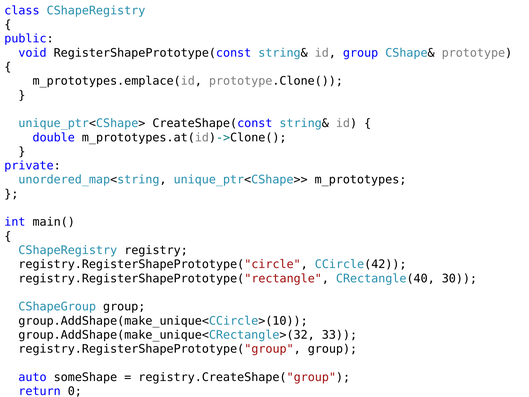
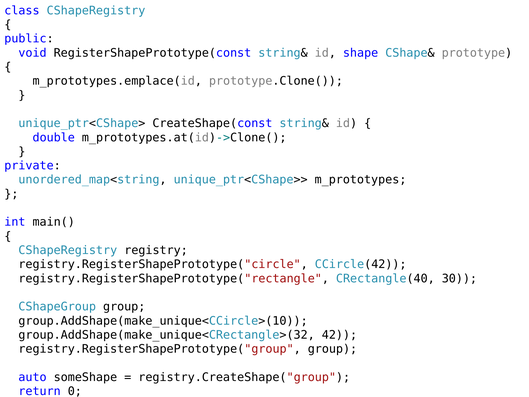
id group: group -> shape (361, 53)
33: 33 -> 42 (339, 335)
